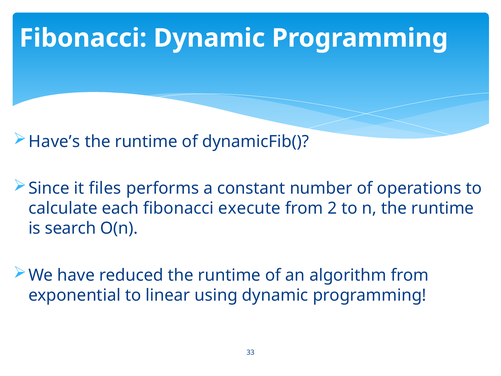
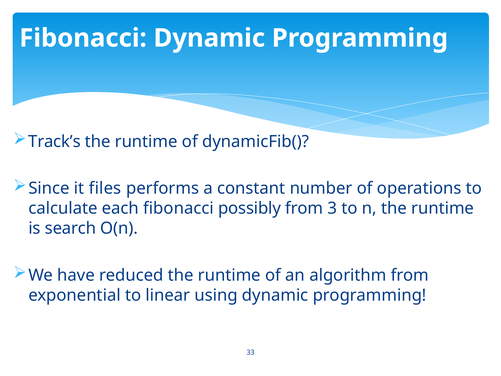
Have’s: Have’s -> Track’s (54, 141)
execute: execute -> possibly (250, 208)
2: 2 -> 3 (332, 208)
